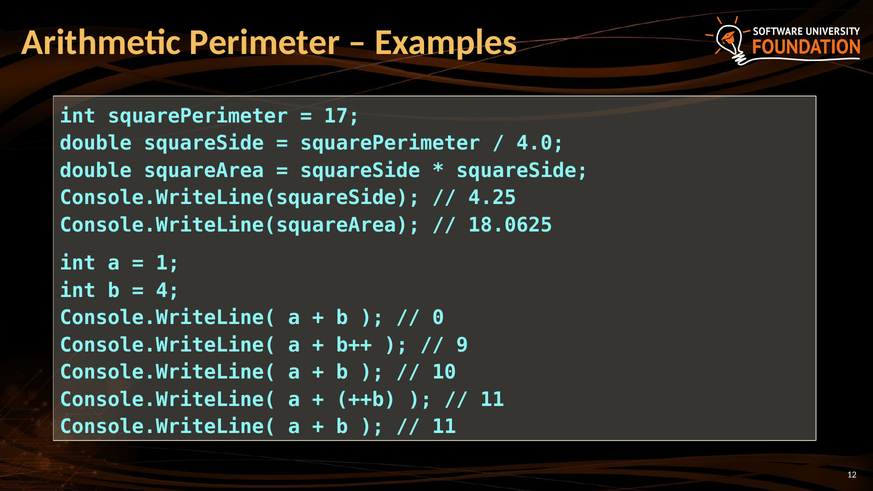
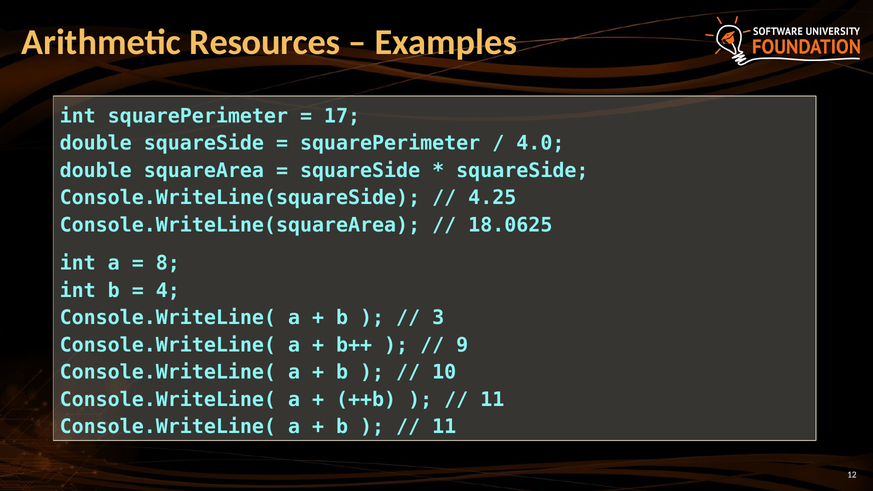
Perimeter: Perimeter -> Resources (265, 42)
1: 1 -> 8 (168, 263)
0: 0 -> 3 (438, 318)
